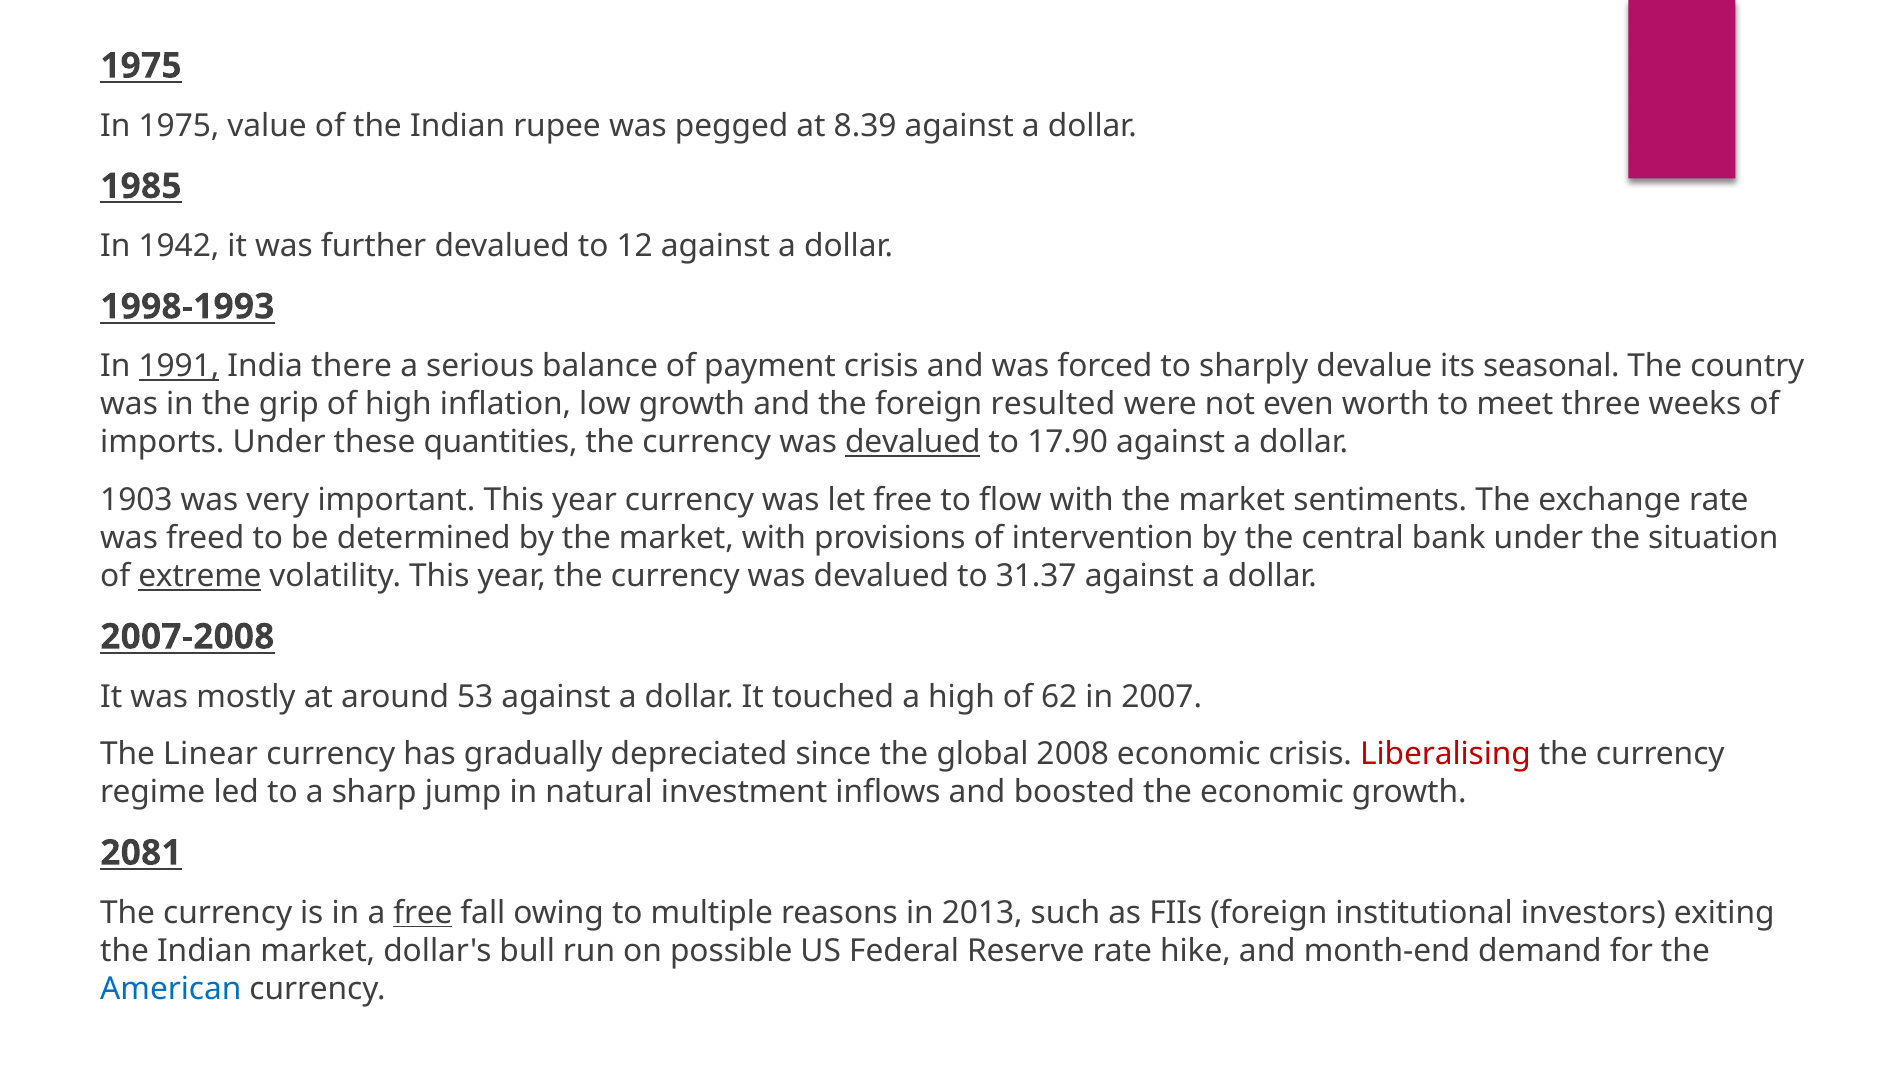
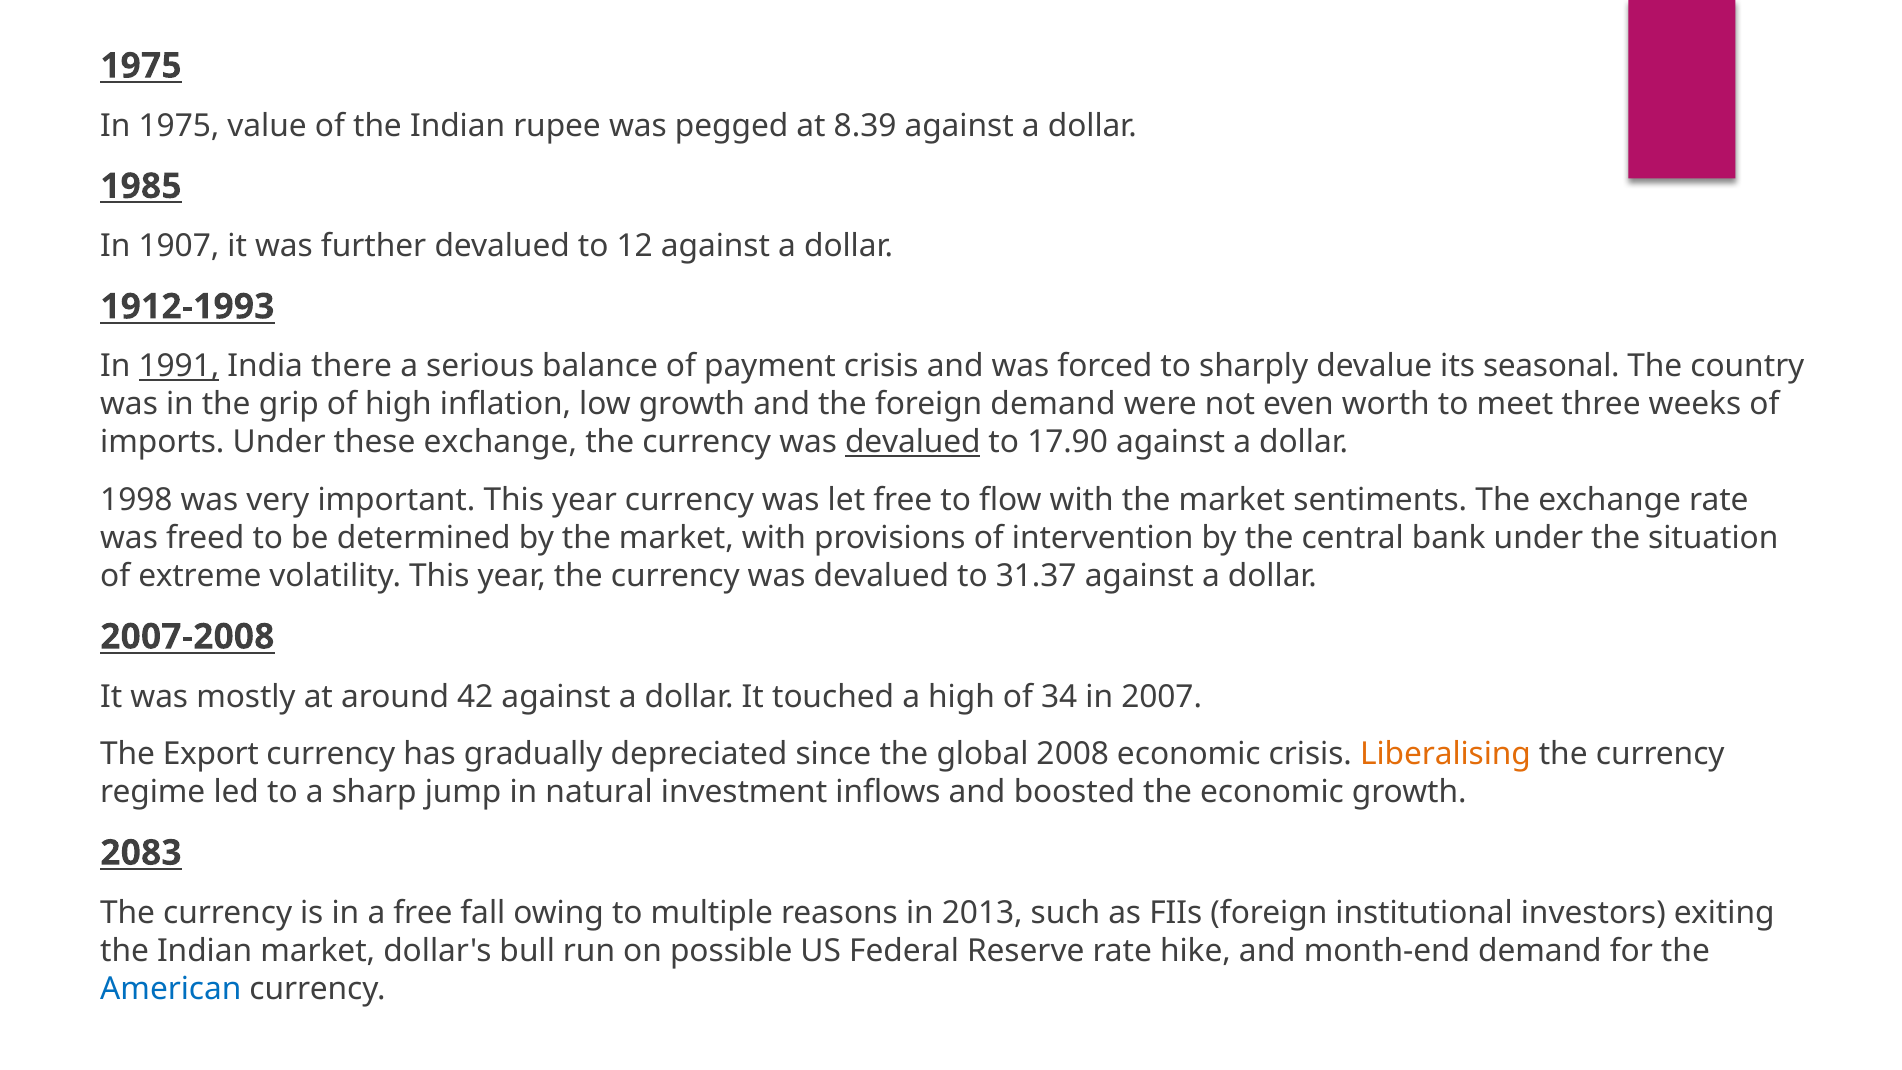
1942: 1942 -> 1907 (179, 246)
1998-1993: 1998-1993 -> 1912-1993 (187, 307)
foreign resulted: resulted -> demand (1053, 404)
these quantities: quantities -> exchange (500, 442)
1903: 1903 -> 1998 (136, 500)
extreme underline: present -> none (200, 576)
53: 53 -> 42 (475, 697)
62: 62 -> 34 (1059, 697)
Linear: Linear -> Export (211, 754)
Liberalising colour: red -> orange (1445, 754)
2081: 2081 -> 2083 (141, 853)
free underline: present -> none (423, 913)
